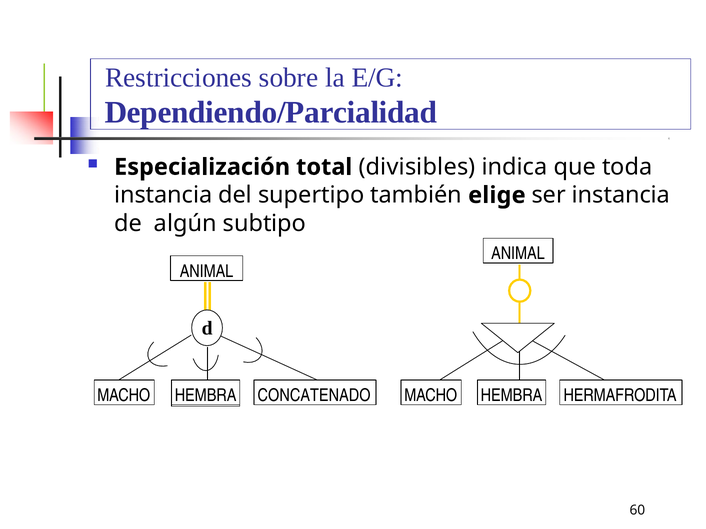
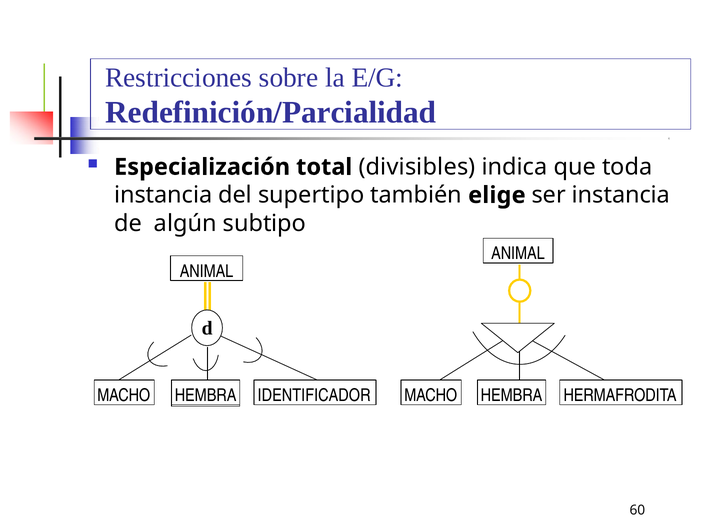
Dependiendo/Parcialidad: Dependiendo/Parcialidad -> Redefinición/Parcialidad (271, 113)
CONCATENADO: CONCATENADO -> IDENTIFICADOR (314, 396)
